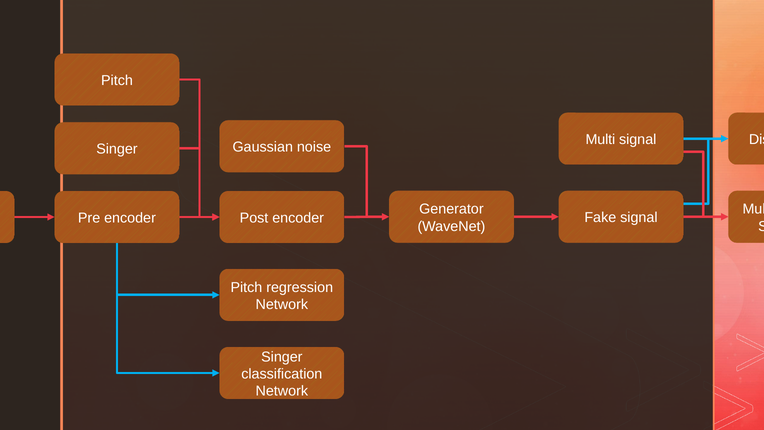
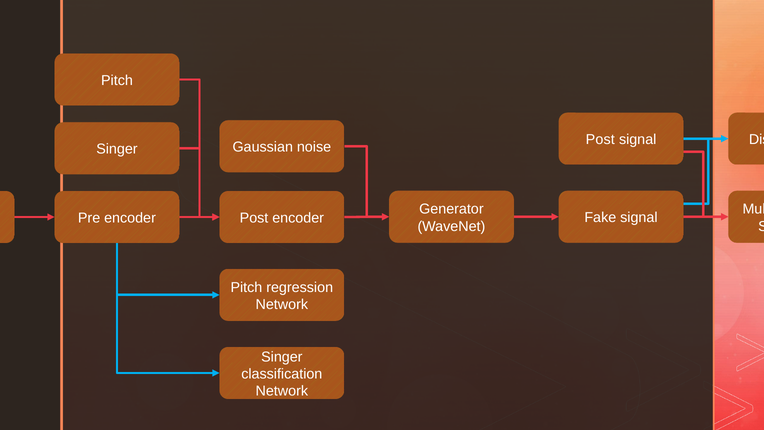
Multi: Multi -> Post (600, 140)
